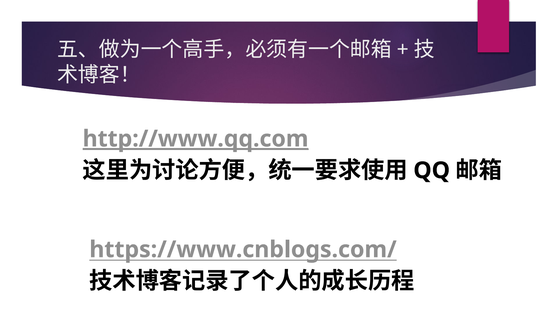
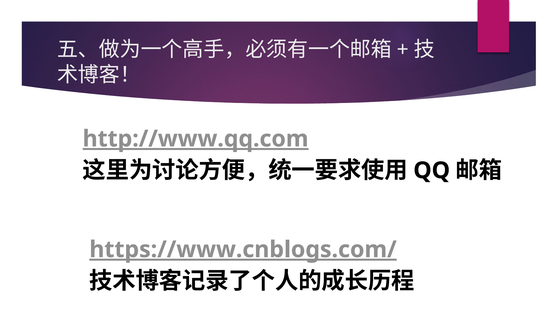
https://www.cnblogs.com/ underline: none -> present (243, 249)
